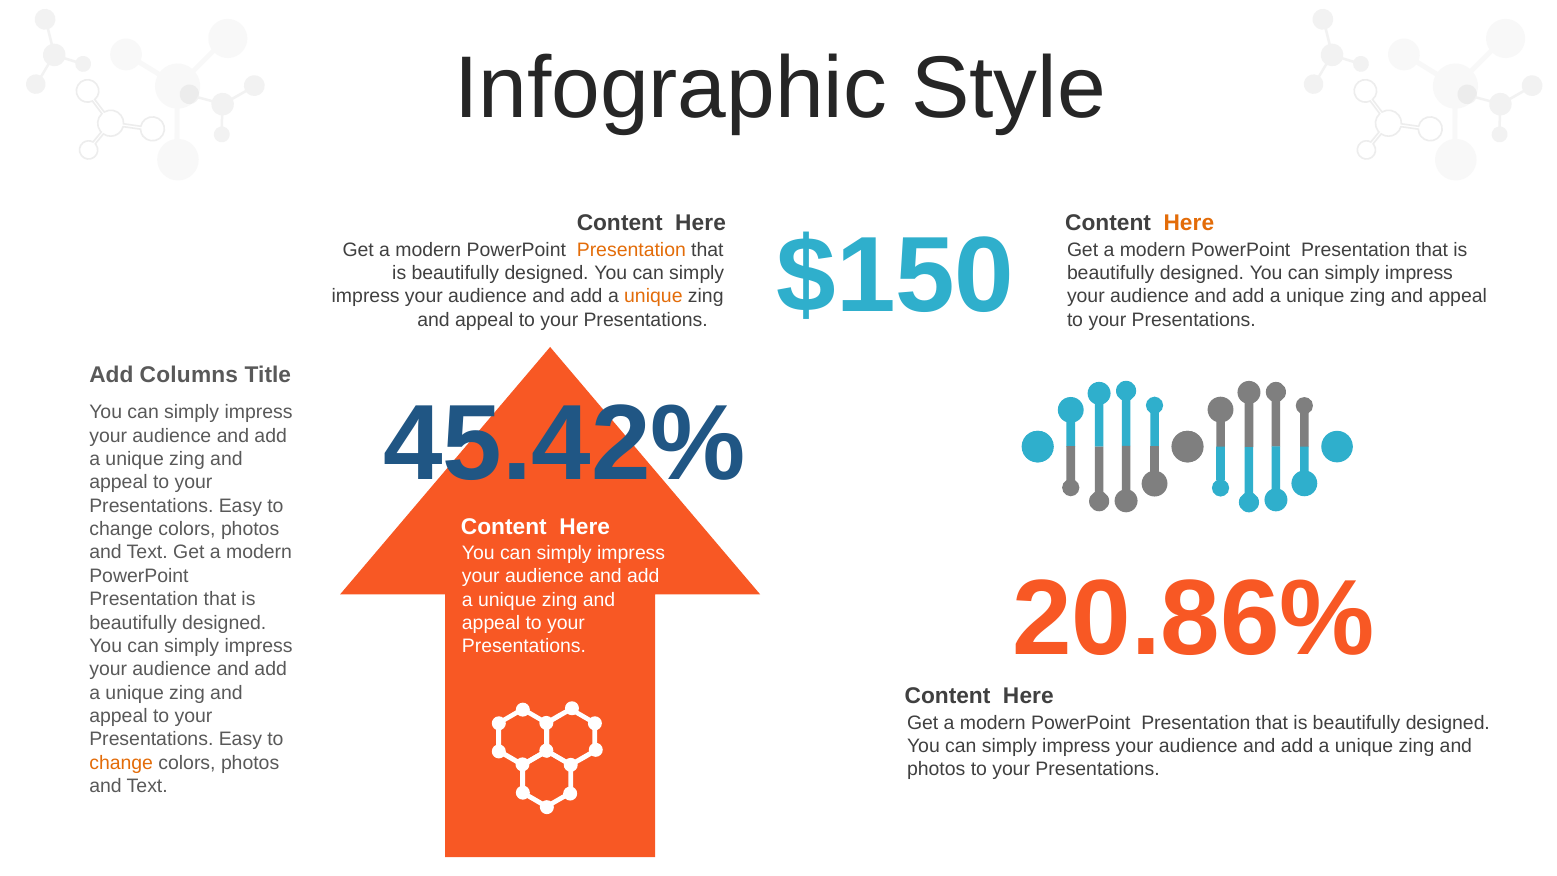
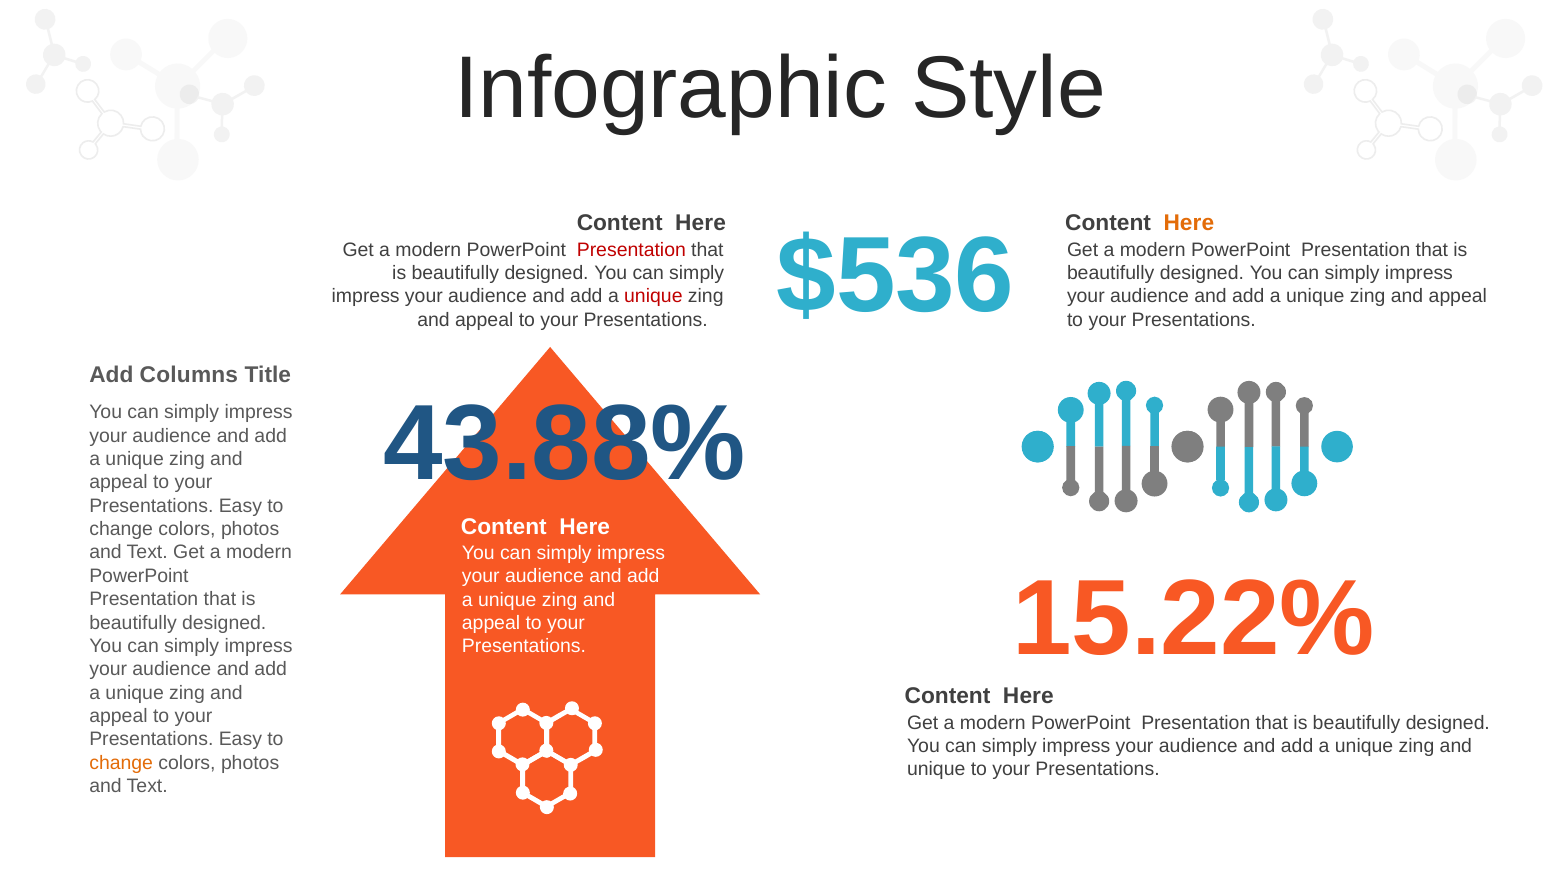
$150: $150 -> $536 (895, 276)
Presentation colour: orange -> red (631, 250)
unique colour: orange -> red (653, 297)
45.42%: 45.42% -> 43.88% (565, 445)
20.86%: 20.86% -> 15.22% (1193, 620)
photos: photos -> unique (936, 769)
